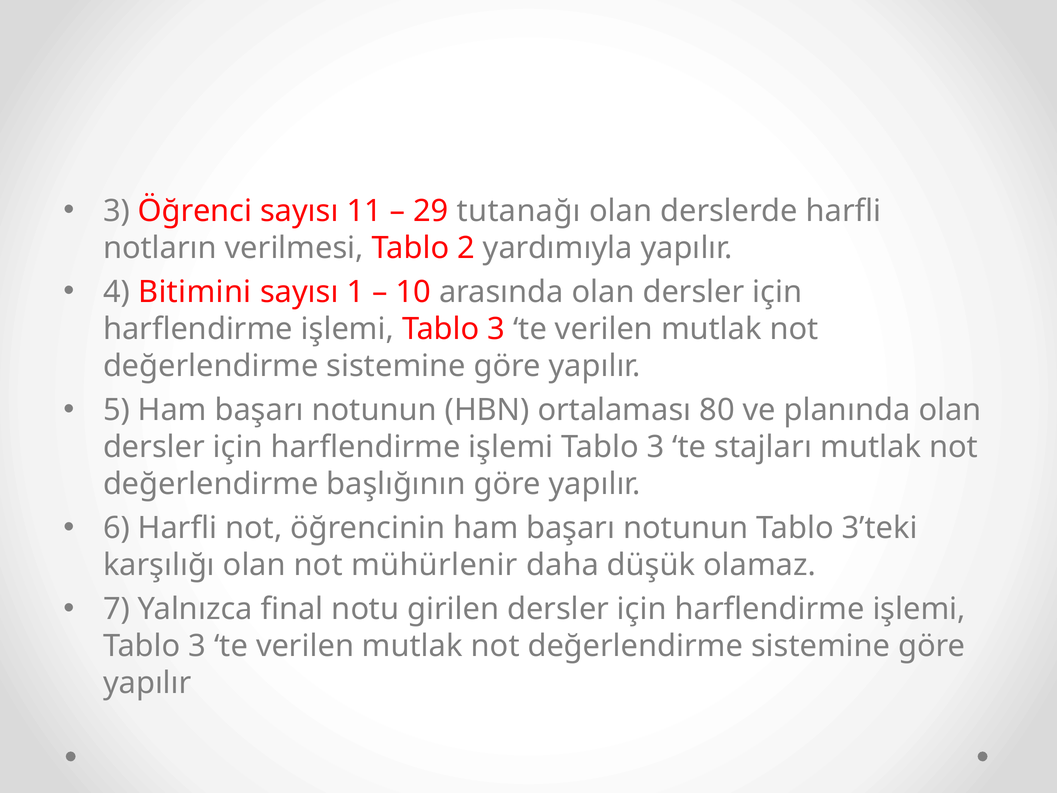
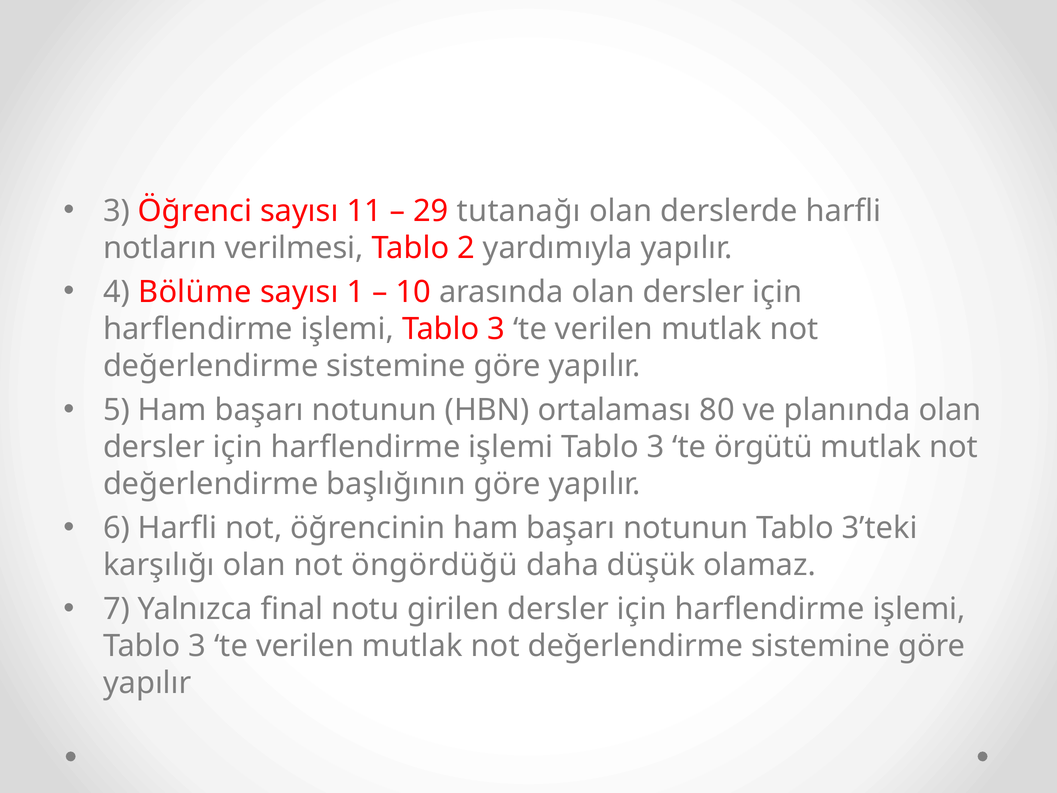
Bitimini: Bitimini -> Bölüme (195, 292)
stajları: stajları -> örgütü (763, 447)
mühürlenir: mühürlenir -> öngördüğü (434, 565)
